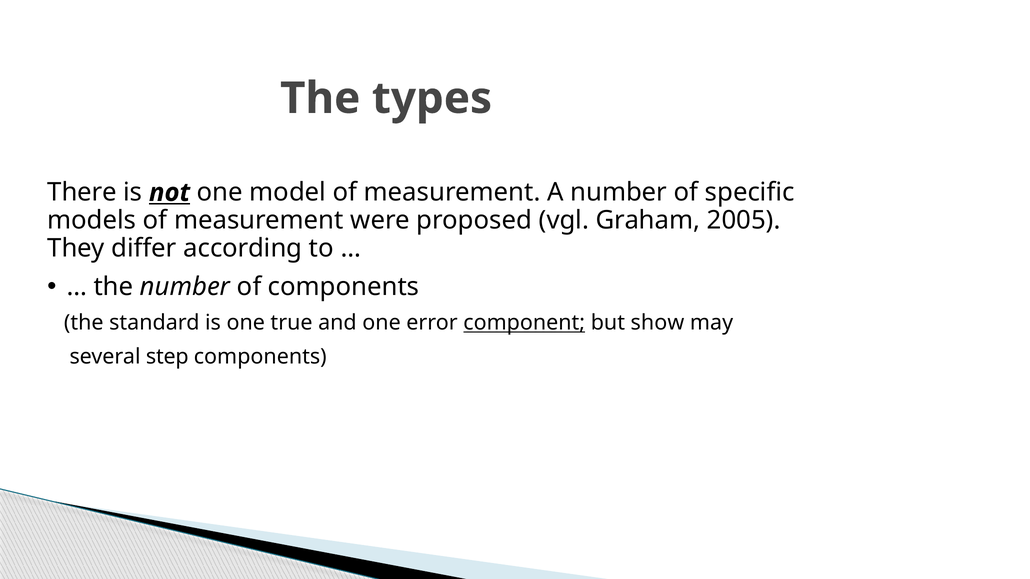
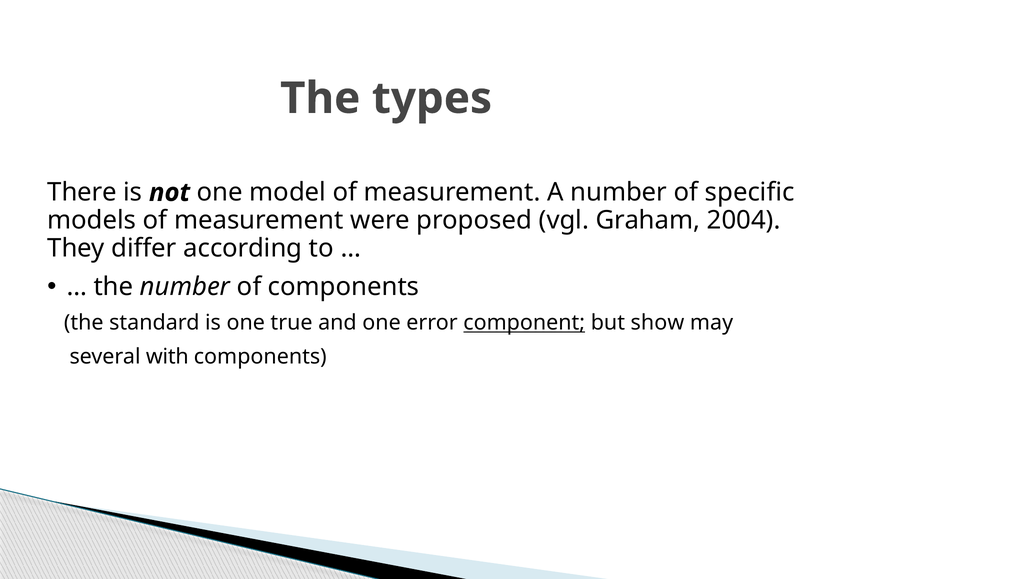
not underline: present -> none (170, 193)
2005: 2005 -> 2004 (744, 220)
step: step -> with (167, 357)
